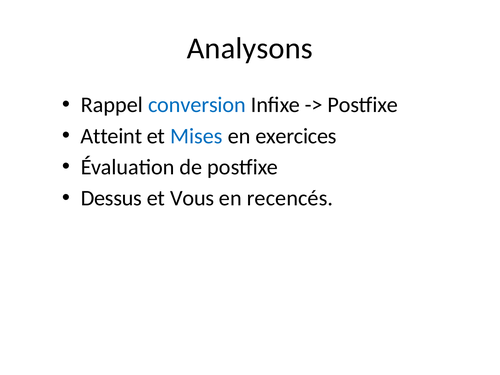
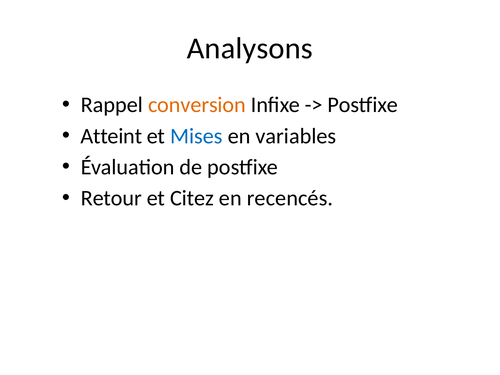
conversion colour: blue -> orange (197, 105)
exercices: exercices -> variables (296, 136)
Dessus: Dessus -> Retour (111, 198)
Vous: Vous -> Citez (192, 198)
